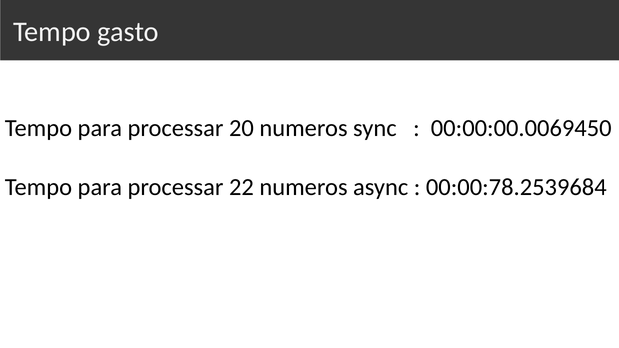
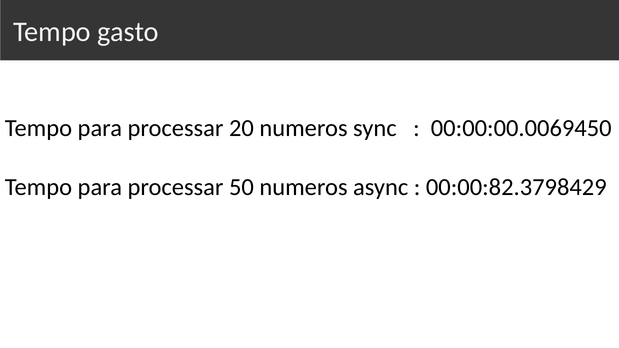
22: 22 -> 50 (241, 187)
00:00:78.2539684: 00:00:78.2539684 -> 00:00:82.3798429 (516, 187)
